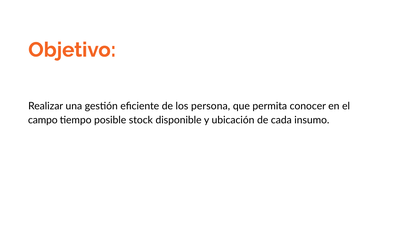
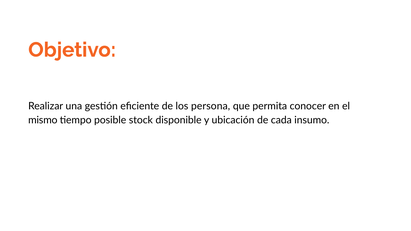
campo: campo -> mismo (43, 120)
